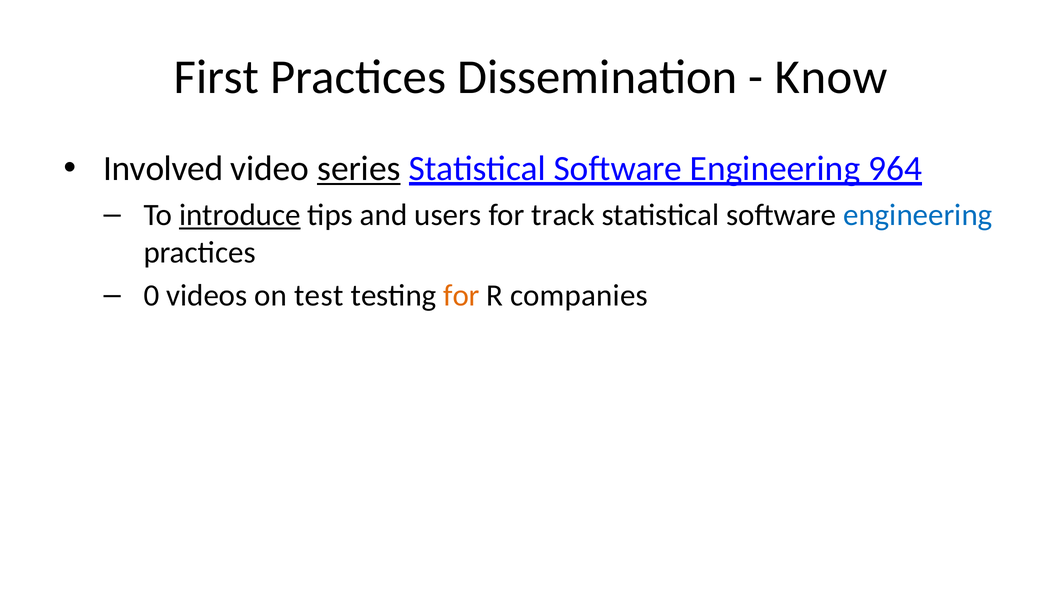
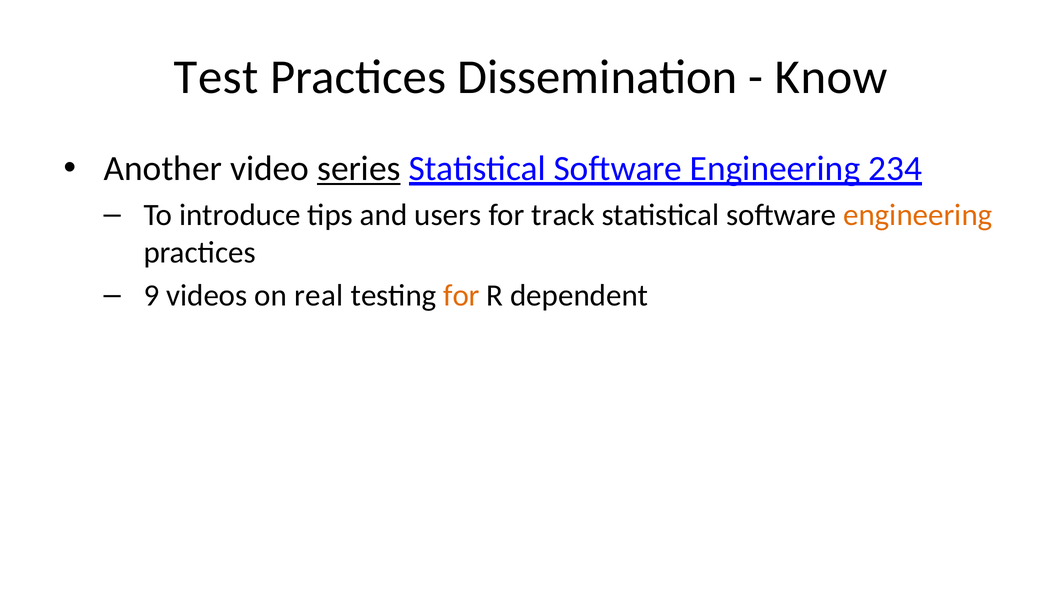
First: First -> Test (216, 77)
Involved: Involved -> Another (163, 169)
964: 964 -> 234 (895, 169)
introduce underline: present -> none (240, 215)
engineering colour: blue -> orange (918, 215)
0: 0 -> 9 (151, 296)
test: test -> real (319, 296)
companies: companies -> dependent (579, 296)
